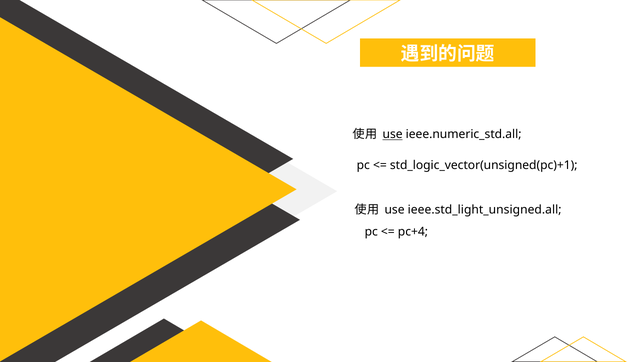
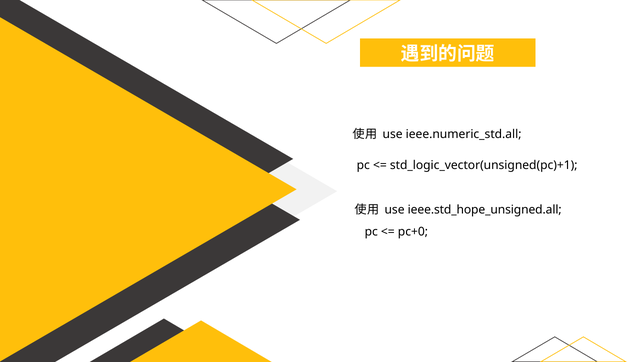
use underline: present -> none (393, 134)
ieee.std_light_unsigned.all: ieee.std_light_unsigned.all -> ieee.std_hope_unsigned.all (485, 210)
pc+4: pc+4 -> pc+0 (413, 231)
